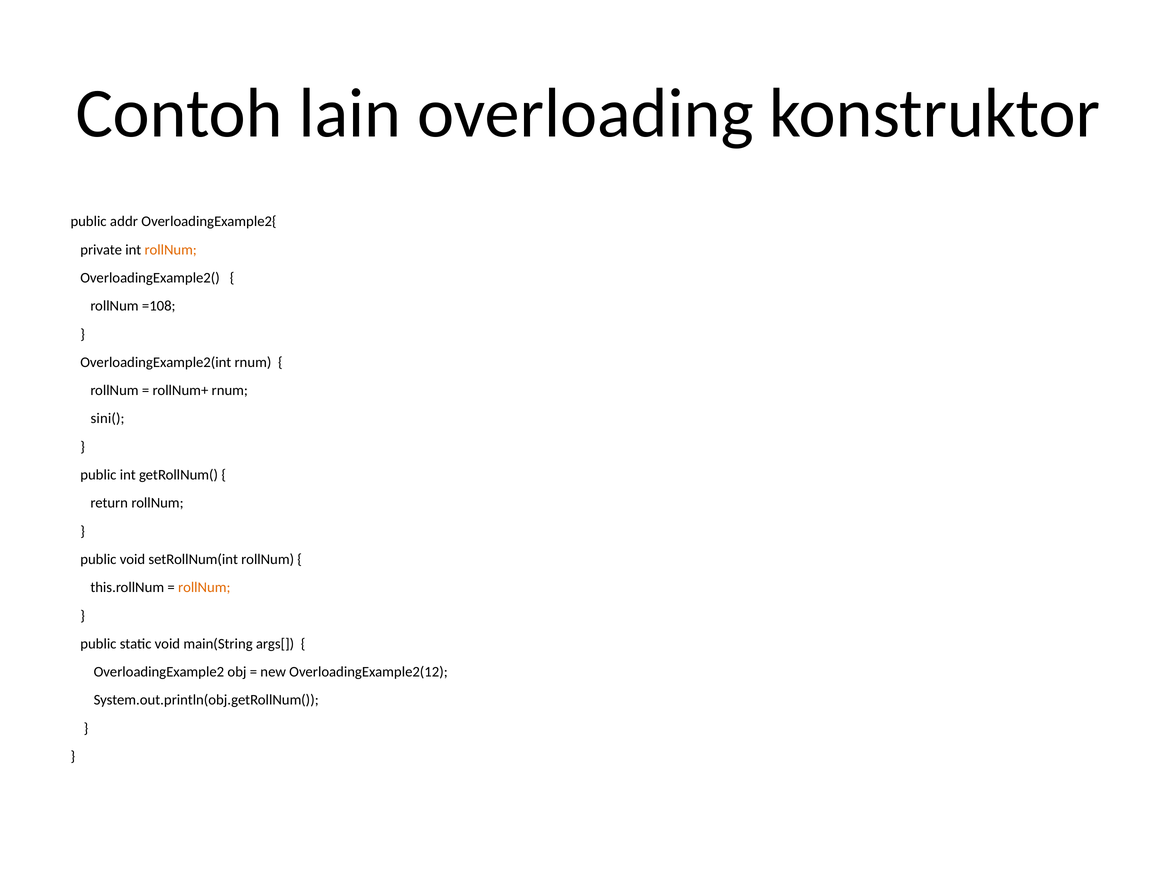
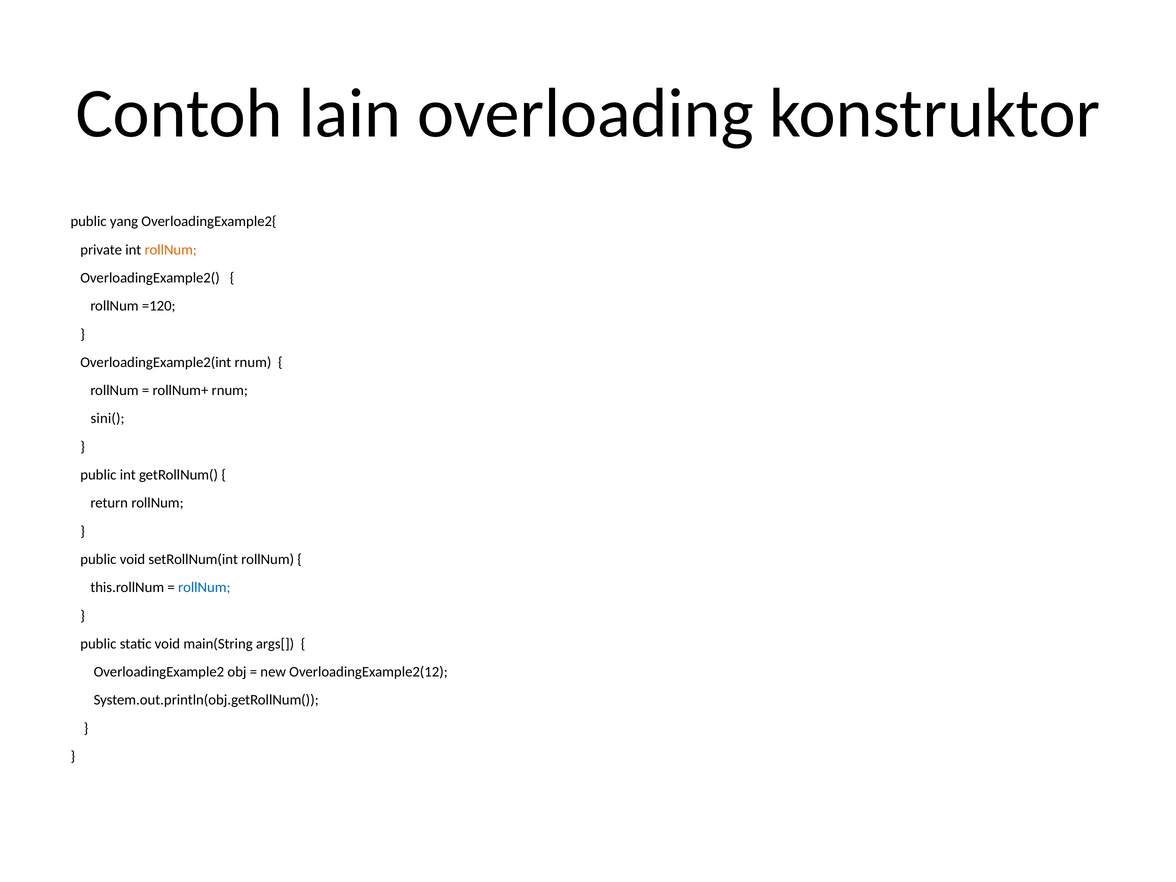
addr: addr -> yang (124, 222)
=108: =108 -> =120 (159, 306)
rollNum colour: orange -> blue (204, 587)
